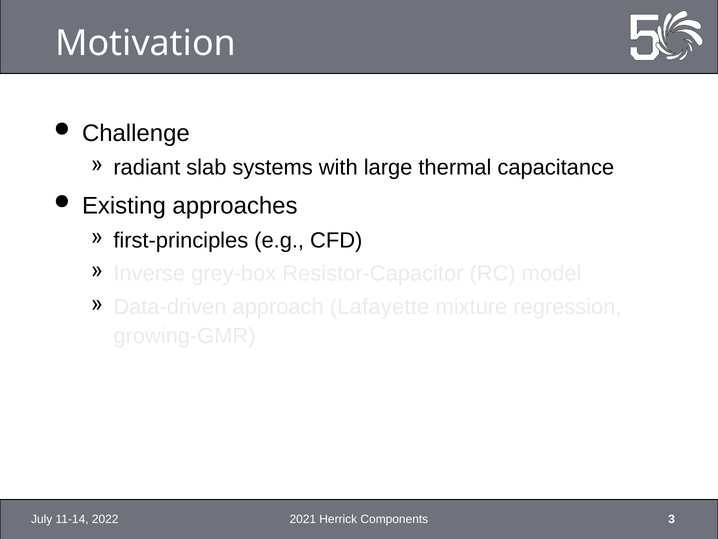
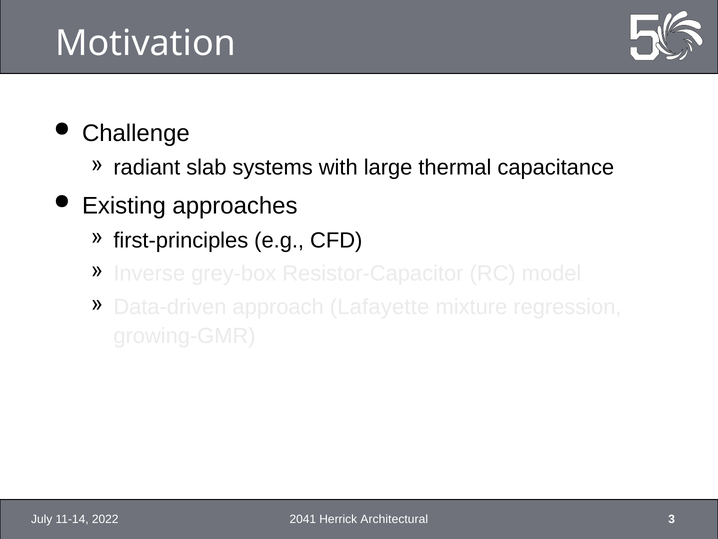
2021: 2021 -> 2041 (303, 519)
Components: Components -> Architectural (394, 519)
